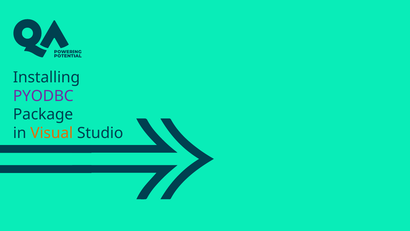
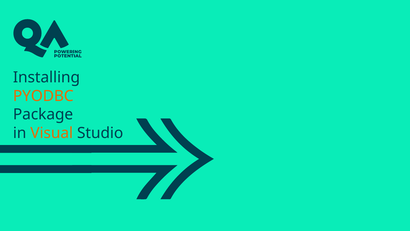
PYODBC colour: purple -> orange (43, 96)
